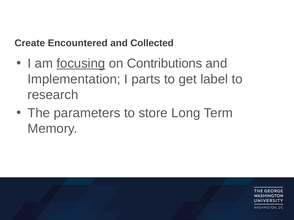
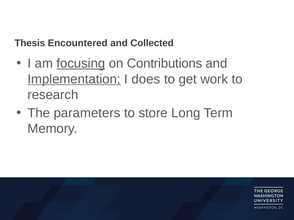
Create: Create -> Thesis (30, 43)
Implementation underline: none -> present (74, 79)
parts: parts -> does (146, 79)
label: label -> work (214, 79)
